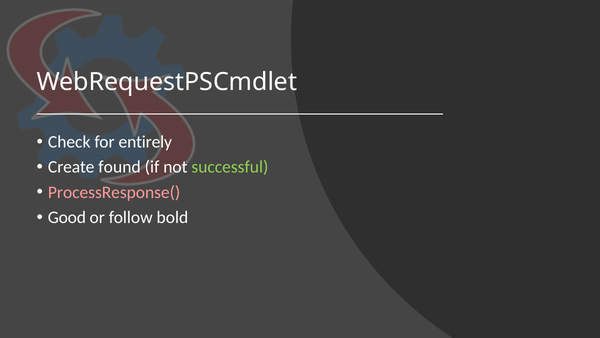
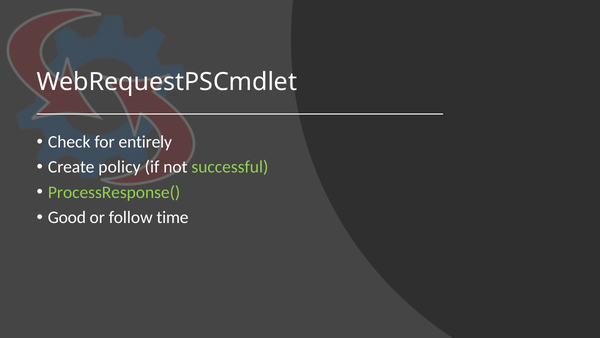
found: found -> policy (119, 167)
ProcessResponse( colour: pink -> light green (114, 192)
bold: bold -> time (173, 217)
